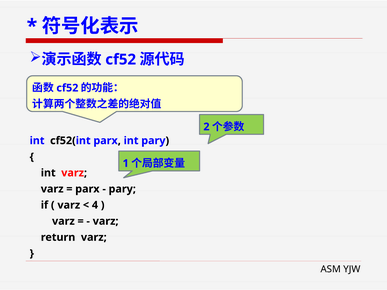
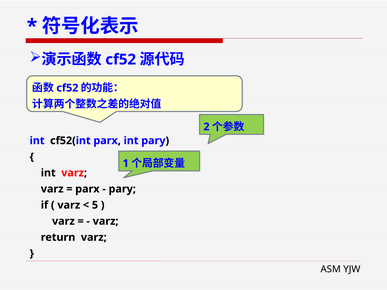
4: 4 -> 5 (95, 205)
